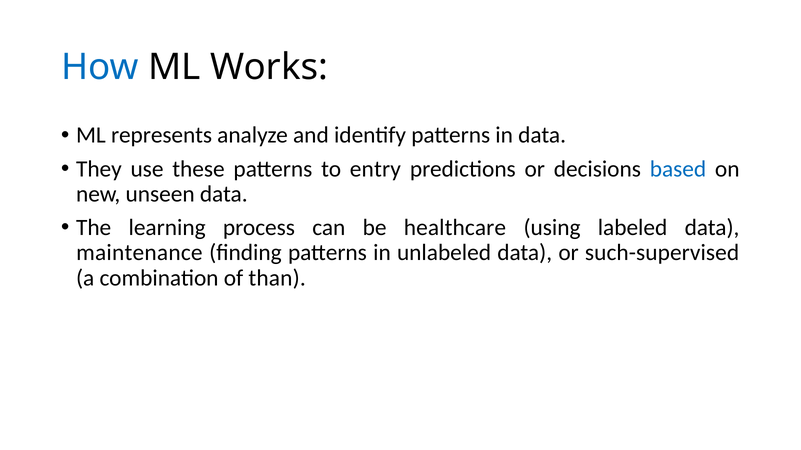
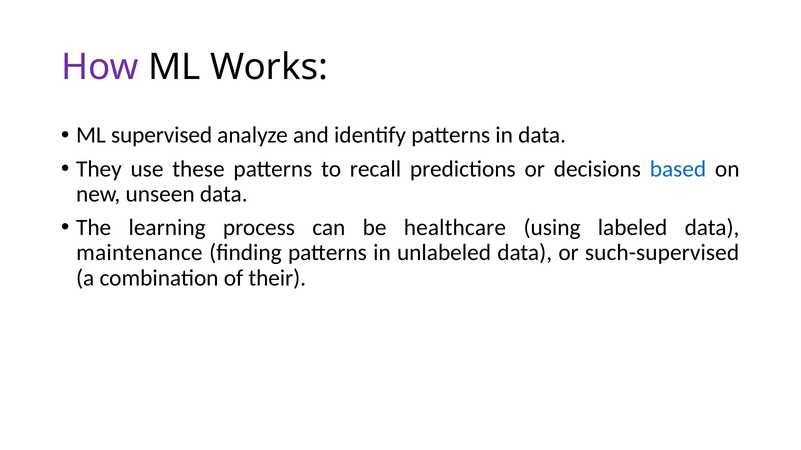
How colour: blue -> purple (100, 67)
represents: represents -> supervised (162, 135)
entry: entry -> recall (375, 169)
than: than -> their (277, 278)
